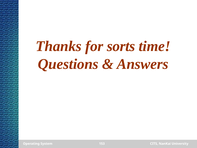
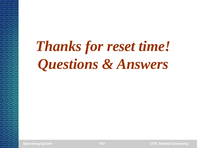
sorts: sorts -> reset (121, 46)
